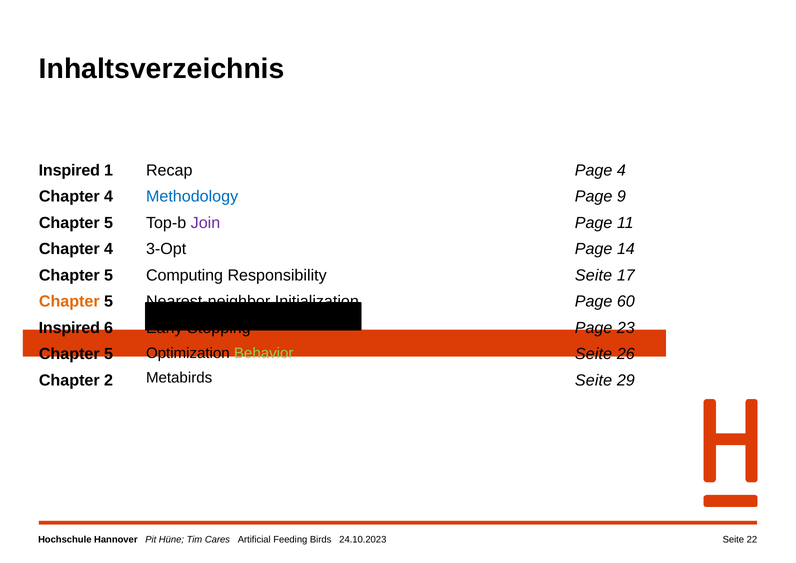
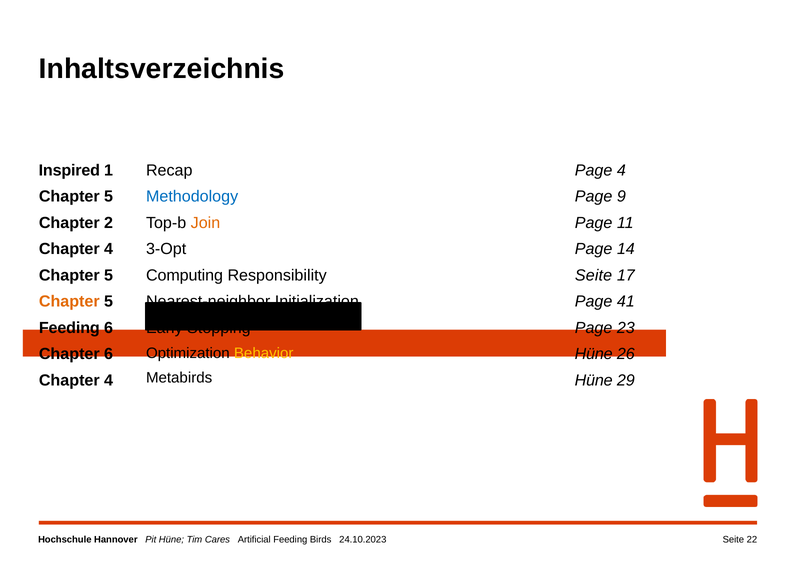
4: 4 -> 5 (109, 197)
5: 5 -> 2 (109, 223)
Join colour: purple -> orange (205, 223)
60: 60 -> 41 (626, 302)
Inspired: Inspired -> Feeding (69, 328)
Behavior colour: light green -> yellow (264, 353)
5: 5 -> 6 (109, 354)
Seite: Seite -> Hüne (594, 354)
2: 2 -> 4 (109, 380)
Seite: Seite -> Hüne (594, 380)
